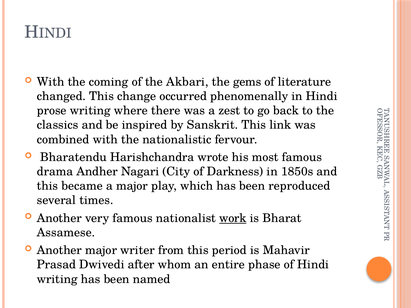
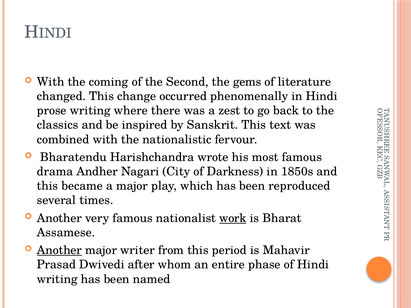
Akbari: Akbari -> Second (187, 82)
link: link -> text (280, 125)
Another underline: none -> present (59, 251)
